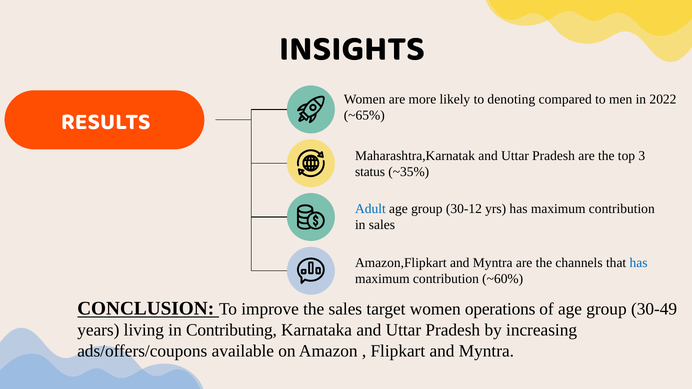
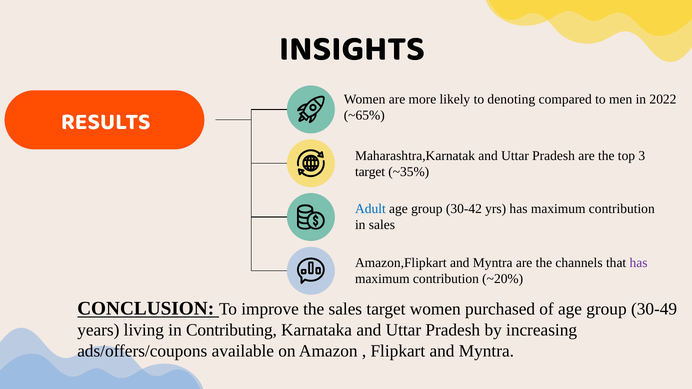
status: status -> target (370, 172)
30-12: 30-12 -> 30-42 (464, 209)
has colour: blue -> purple (639, 263)
~60%: ~60% -> ~20% (503, 279)
operations: operations -> purchased (500, 309)
